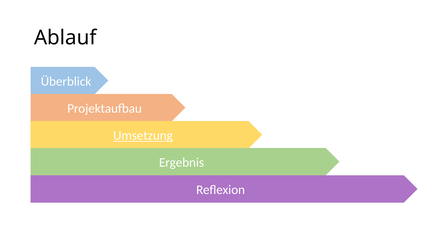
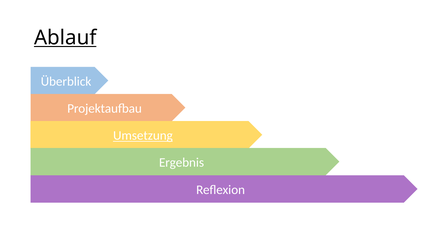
Ablauf underline: none -> present (65, 38)
